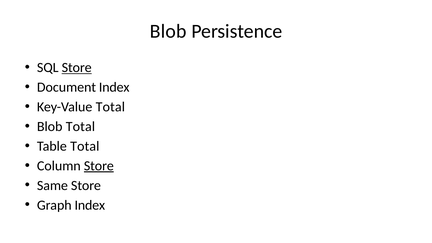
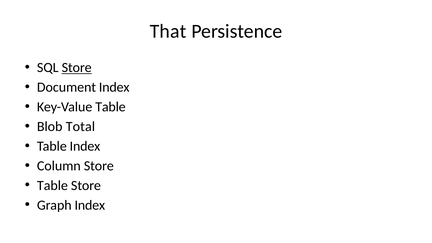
Blob: Blob -> That (168, 31)
Key-Value Total: Total -> Table (110, 107)
Table Total: Total -> Index (85, 146)
Store underline: present -> none (99, 166)
Same: Same -> Table (52, 185)
